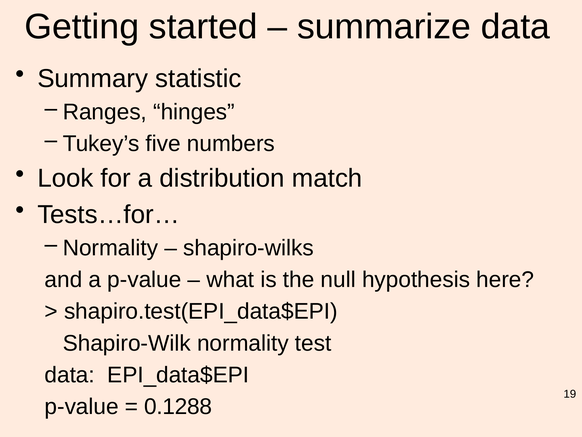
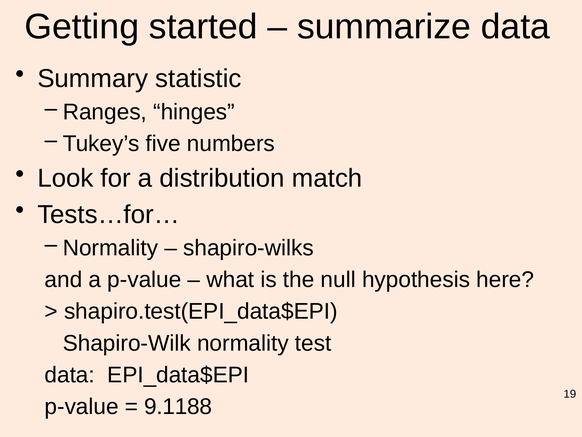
0.1288: 0.1288 -> 9.1188 (178, 406)
